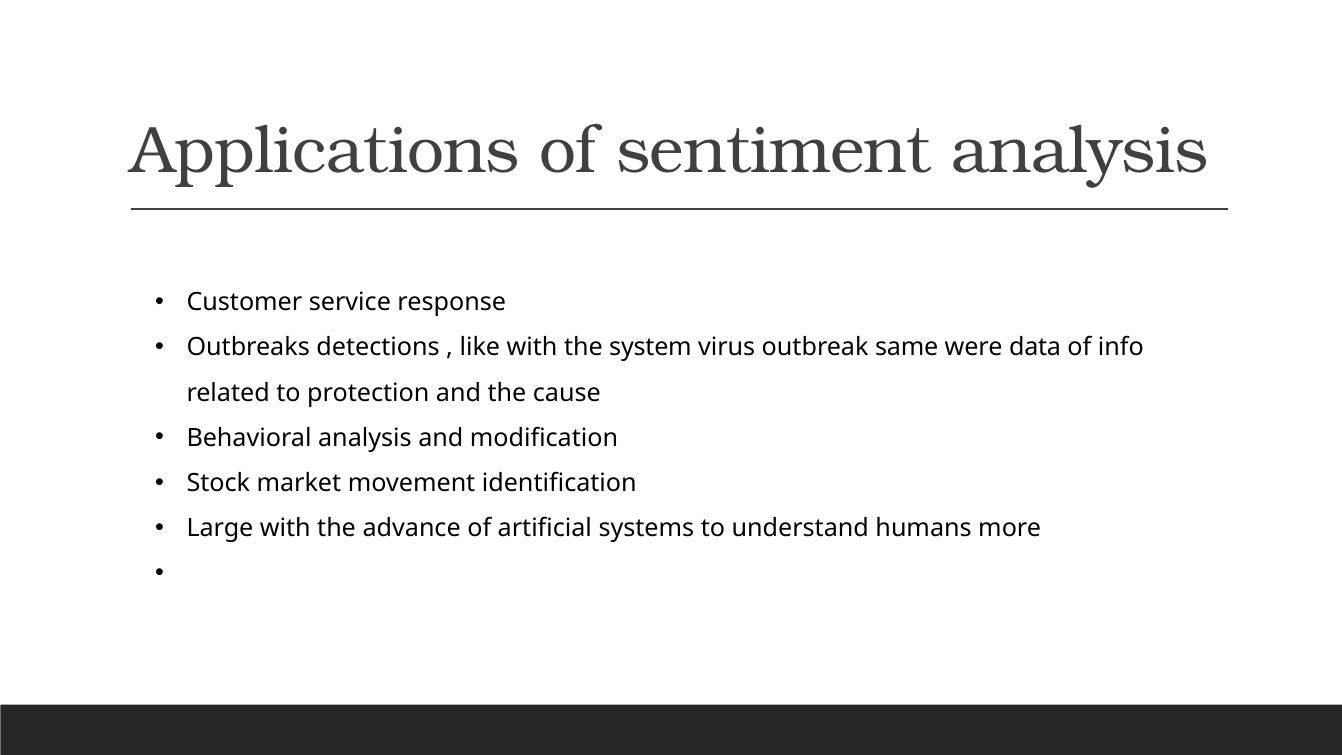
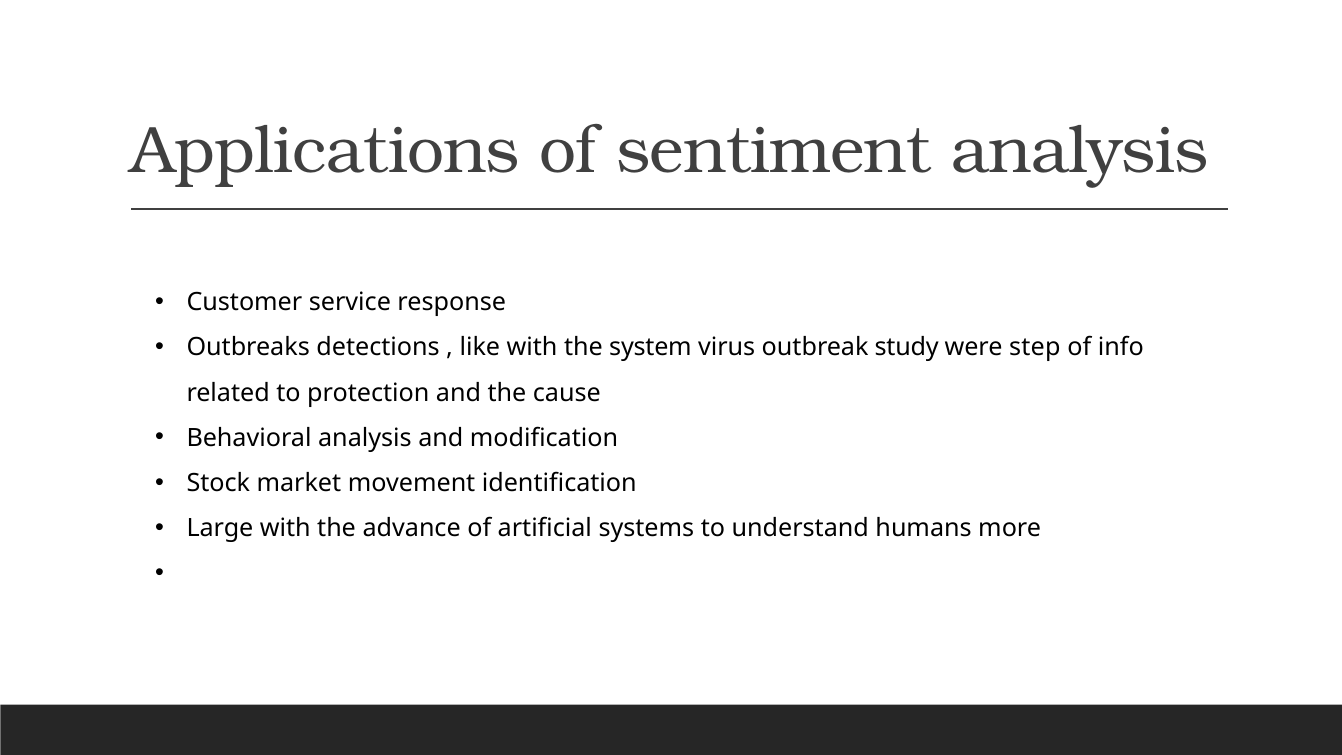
same: same -> study (907, 347)
data: data -> step (1035, 347)
